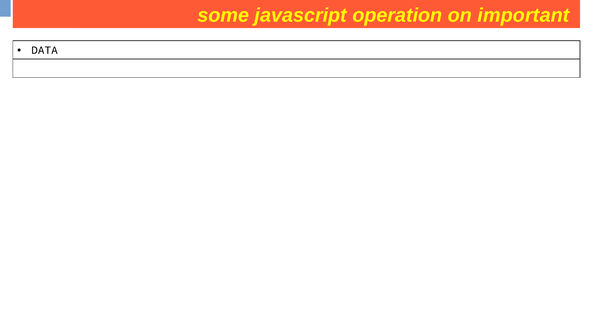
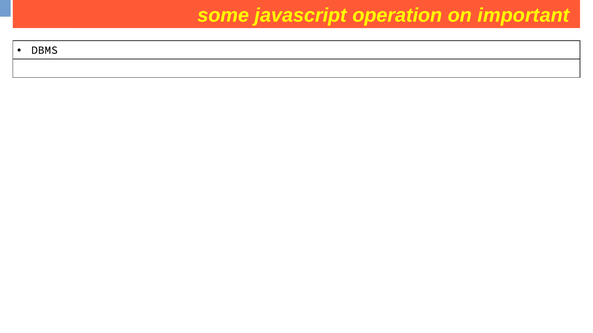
DATA: DATA -> DBMS (44, 50)
